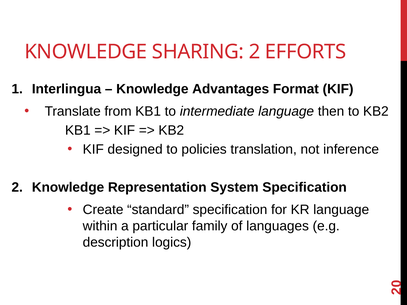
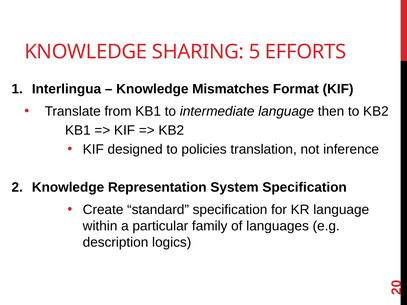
SHARING 2: 2 -> 5 (255, 52)
Advantages: Advantages -> Mismatches (231, 89)
